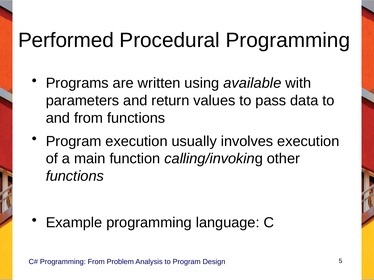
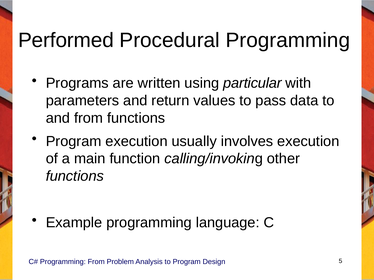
available: available -> particular (252, 83)
